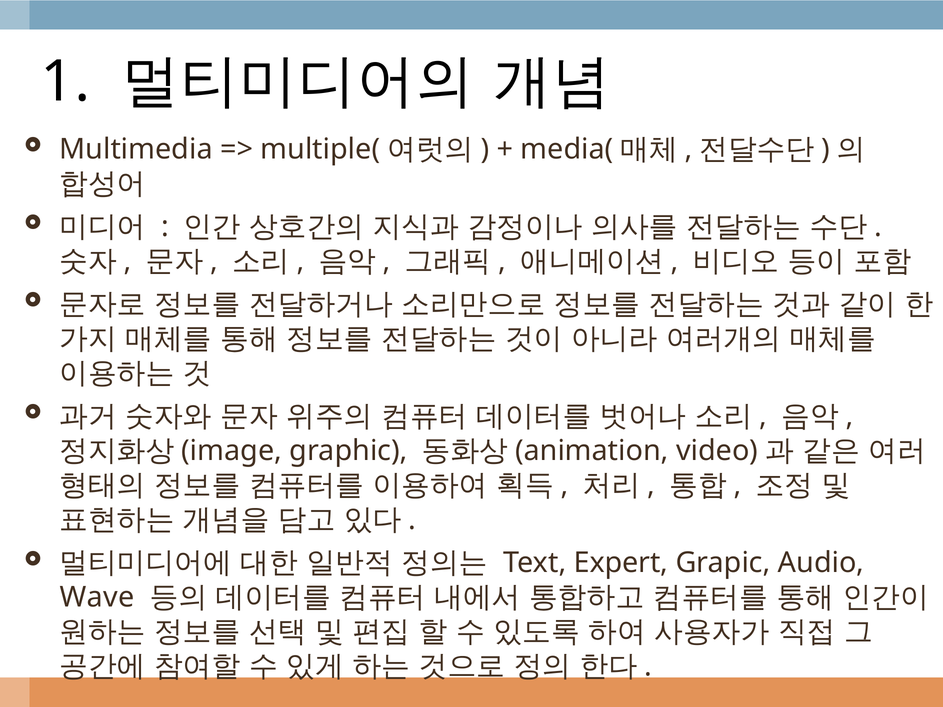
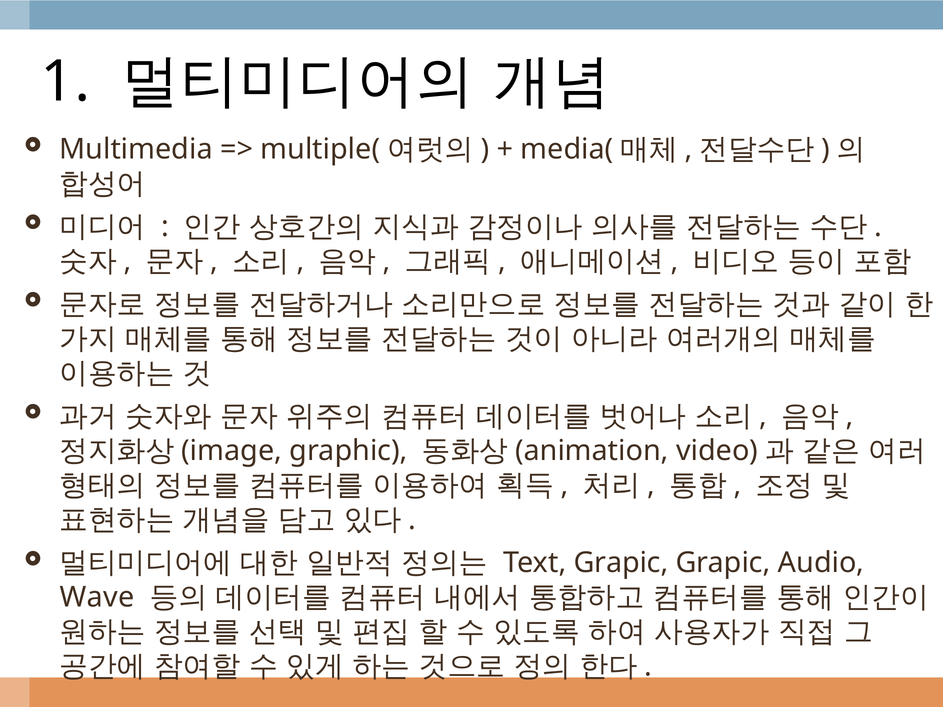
Text Expert: Expert -> Grapic (621, 563)
